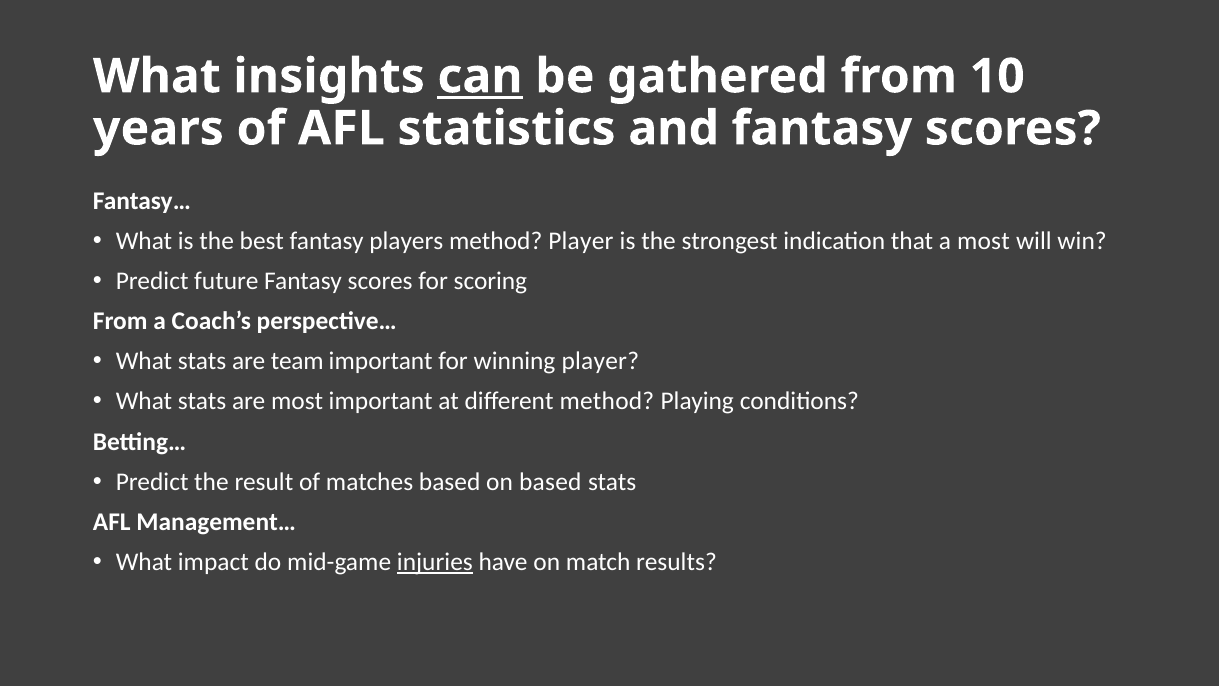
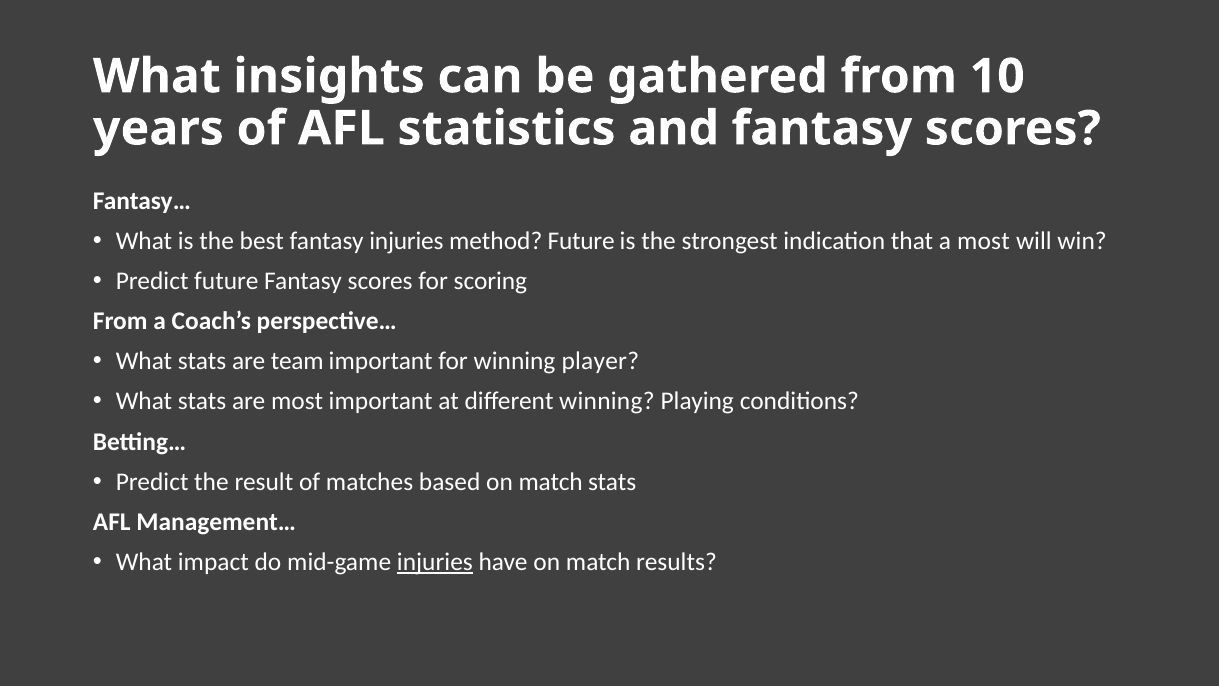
can underline: present -> none (480, 76)
fantasy players: players -> injuries (406, 241)
method Player: Player -> Future (581, 241)
different method: method -> winning (607, 401)
based on based: based -> match (551, 482)
